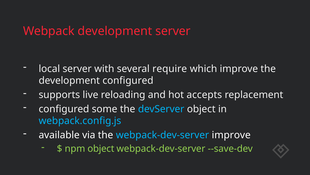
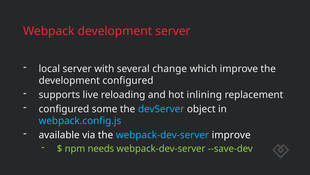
require: require -> change (170, 69)
accepts: accepts -> inlining (204, 95)
npm object: object -> needs (101, 148)
